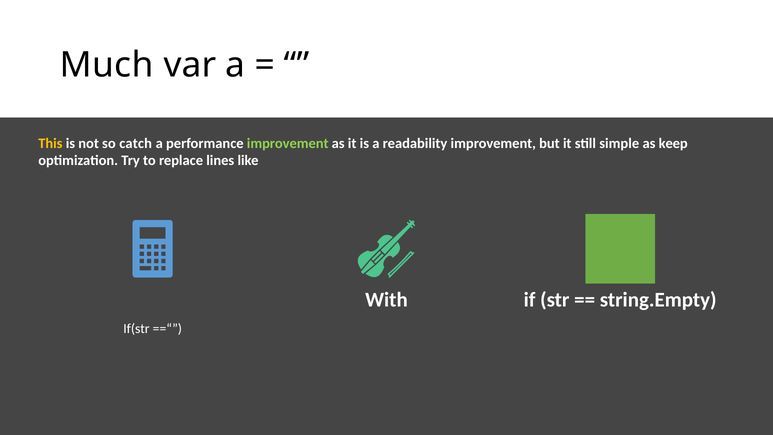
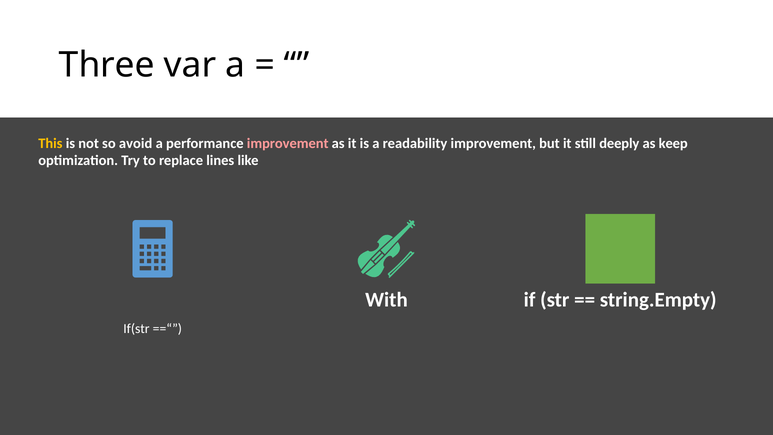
Much: Much -> Three (107, 65)
catch: catch -> avoid (136, 143)
improvement colour: light green -> pink (288, 143)
simple: simple -> deeply (619, 143)
